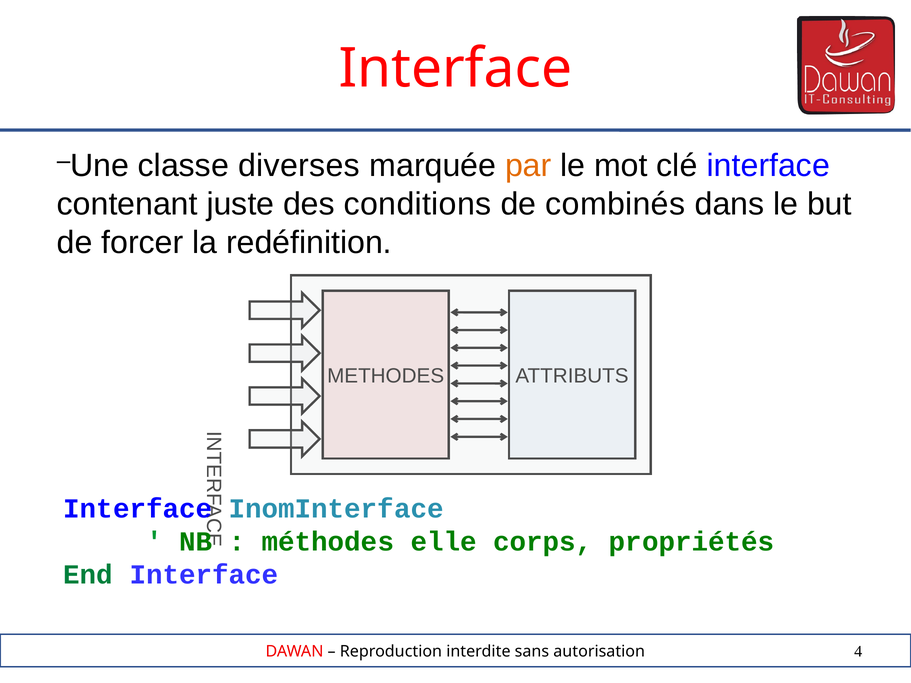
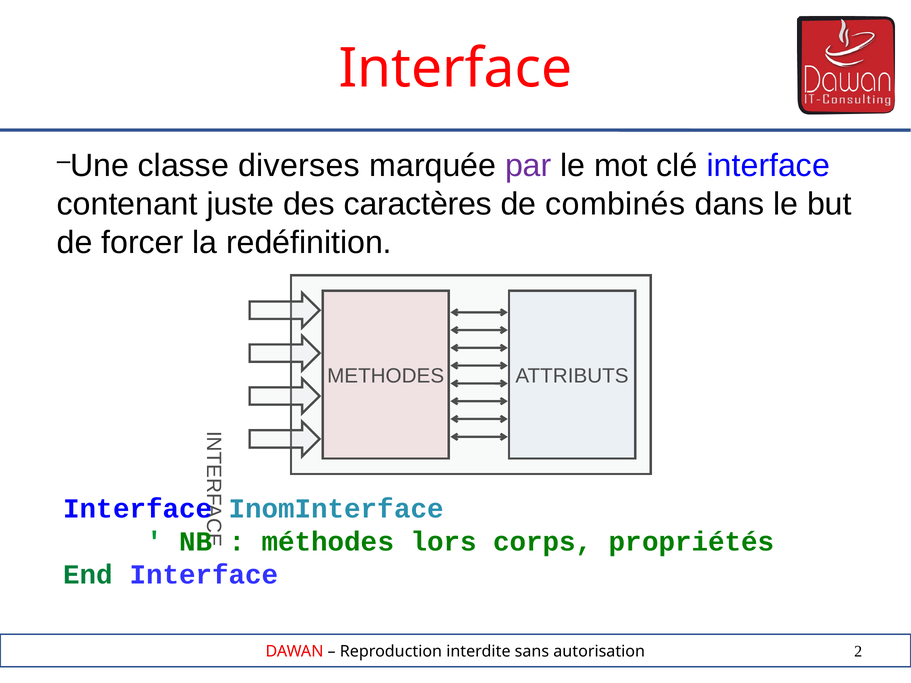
par colour: orange -> purple (528, 165)
conditions: conditions -> caractères (418, 204)
elle: elle -> lors (444, 542)
4: 4 -> 2 (858, 652)
